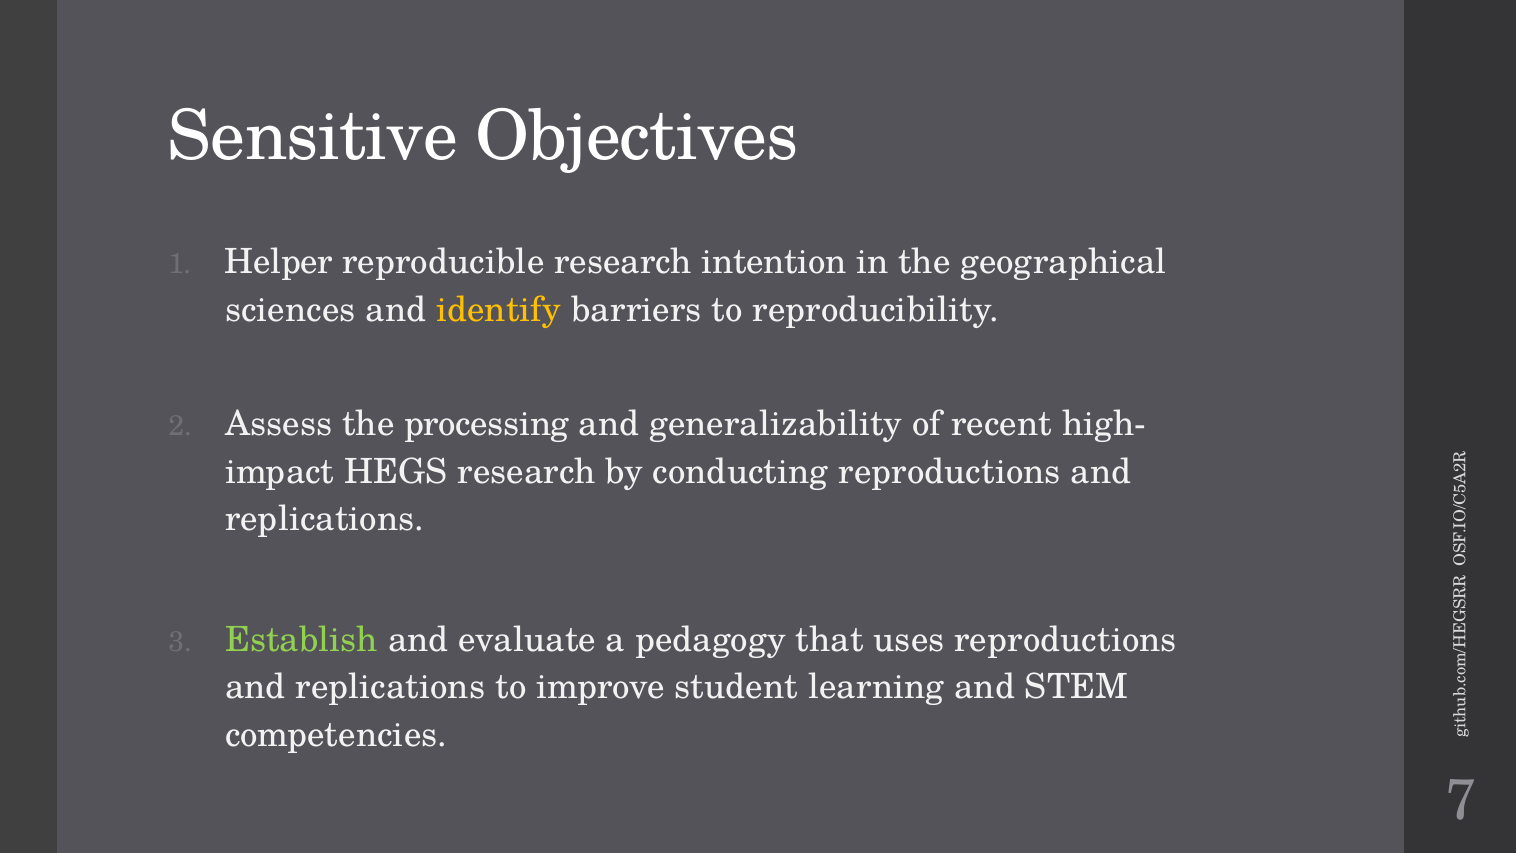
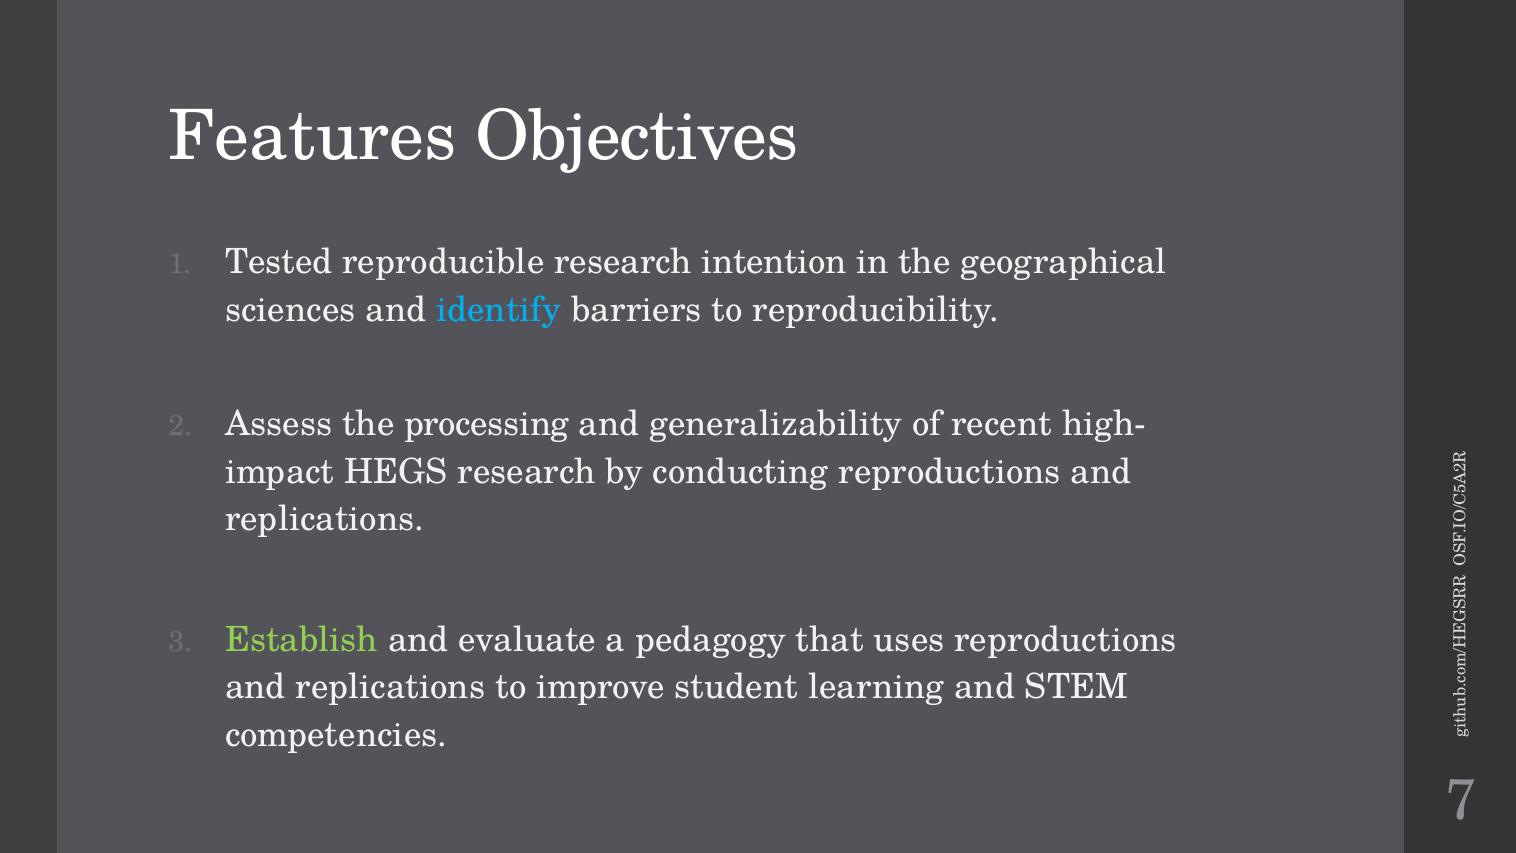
Sensitive: Sensitive -> Features (313, 137)
Helper: Helper -> Tested (279, 262)
identify colour: yellow -> light blue (499, 310)
